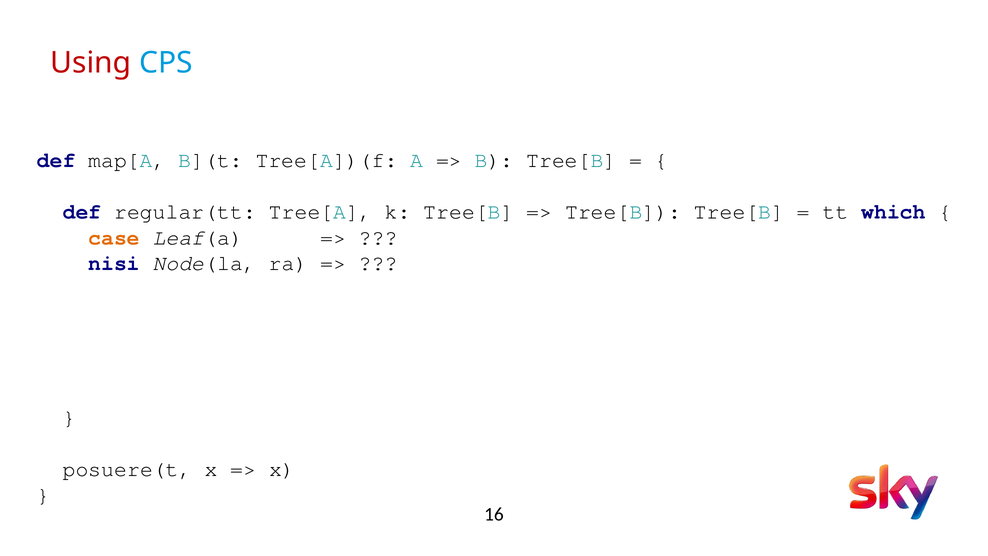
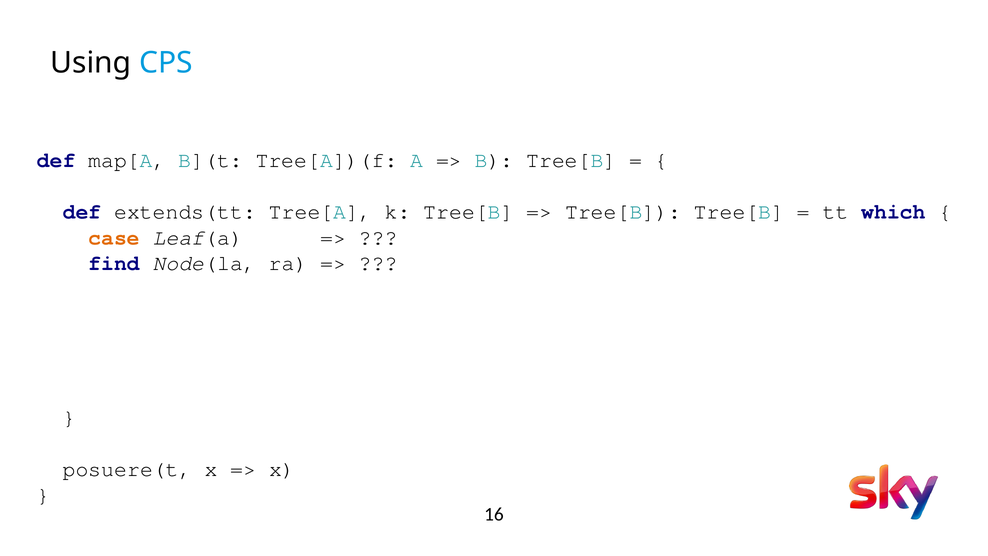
Using colour: red -> black (91, 63)
regular(tt: regular(tt -> extends(tt (185, 212)
nisi: nisi -> find (114, 263)
